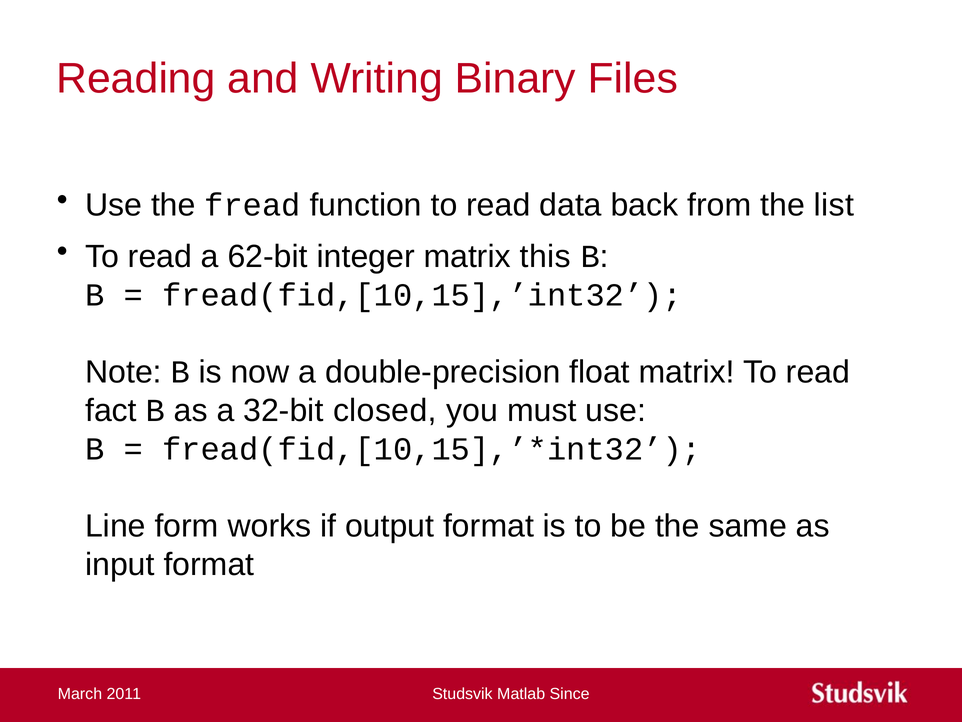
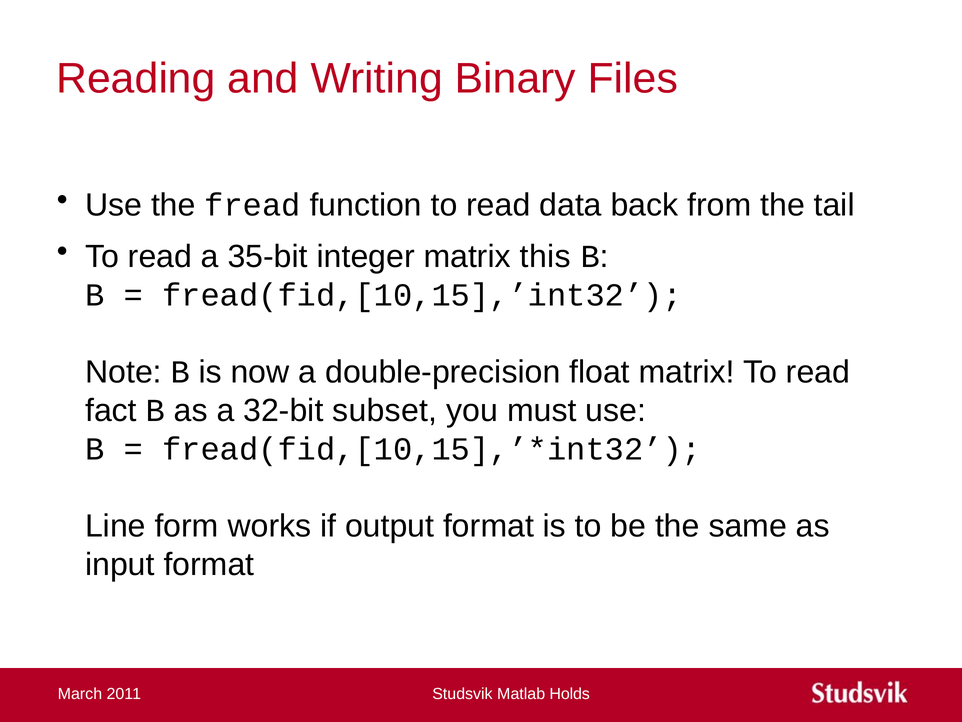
list: list -> tail (834, 205)
62-bit: 62-bit -> 35-bit (268, 257)
closed: closed -> subset (385, 410)
Since: Since -> Holds (570, 693)
